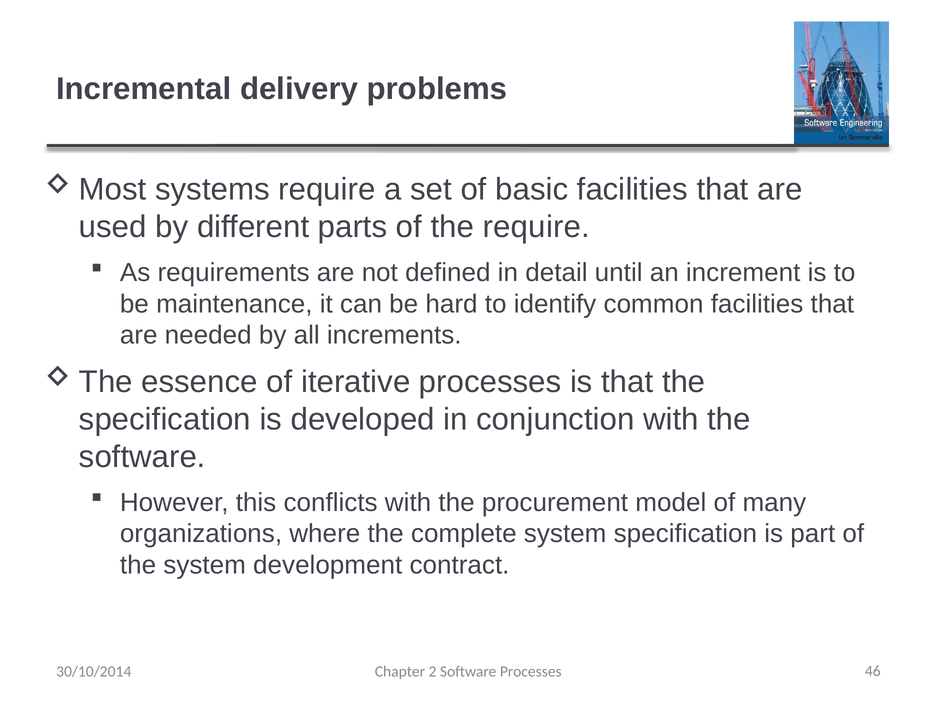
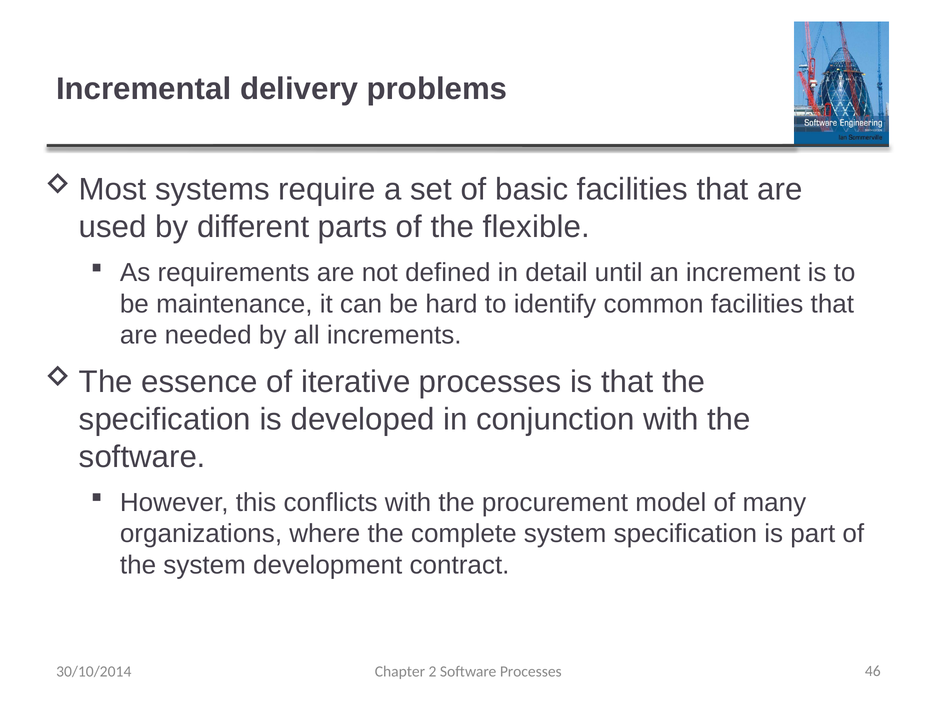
the require: require -> flexible (536, 227)
